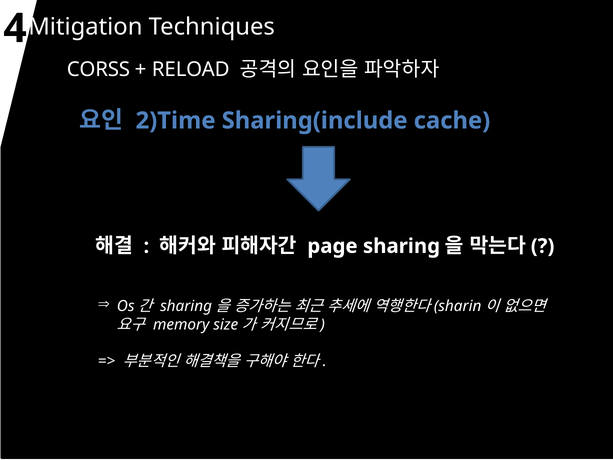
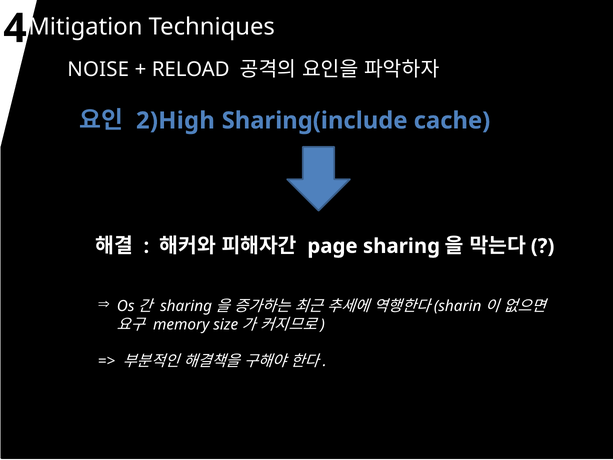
CORSS: CORSS -> NOISE (98, 69)
2)Time: 2)Time -> 2)High (175, 121)
